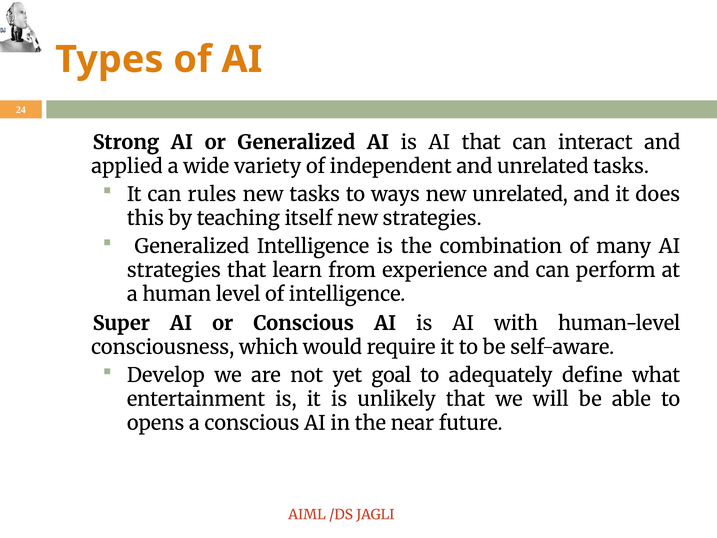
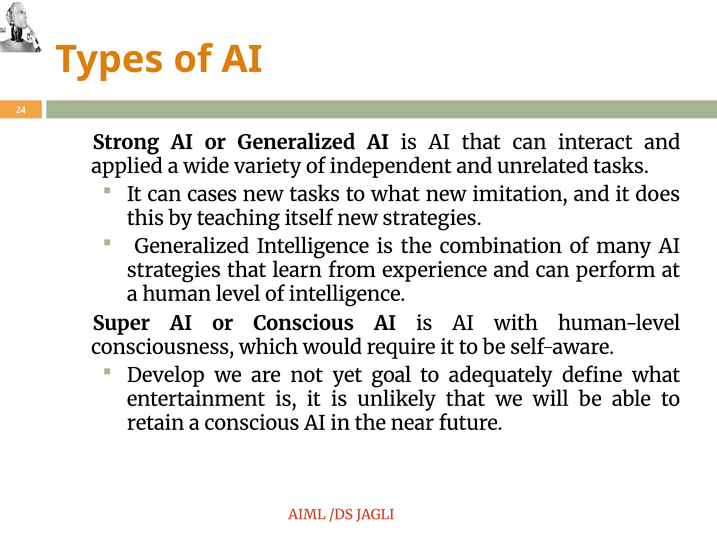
rules: rules -> cases (212, 194)
to ways: ways -> what (395, 194)
new unrelated: unrelated -> imitation (520, 194)
opens: opens -> retain (156, 423)
